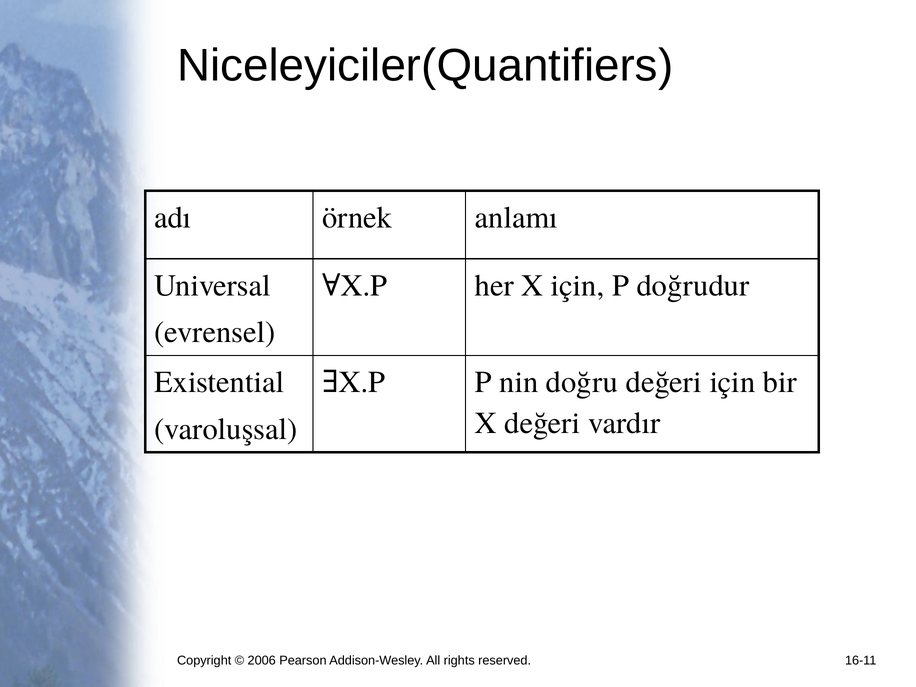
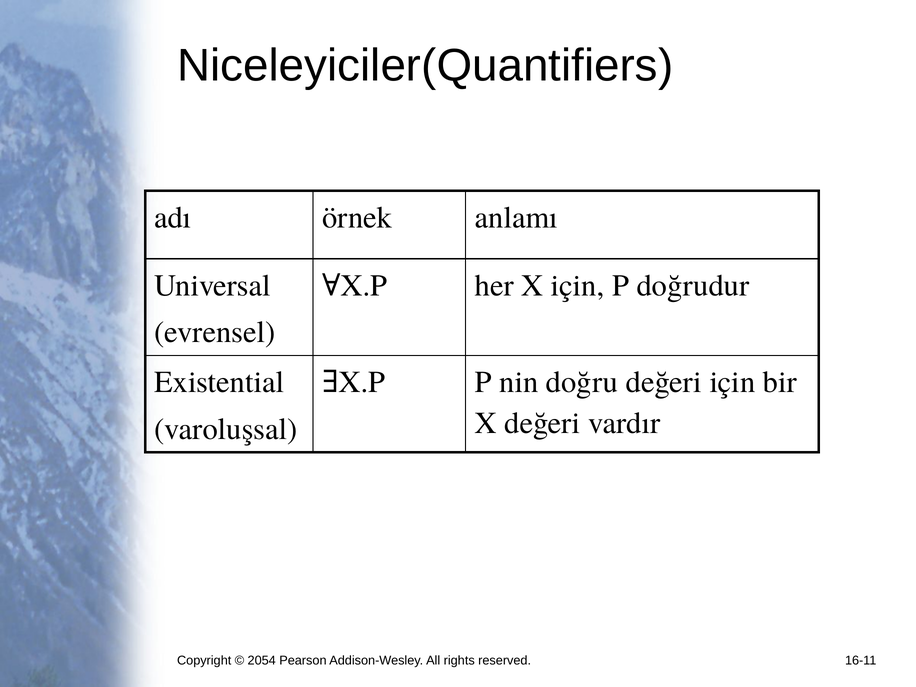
2006: 2006 -> 2054 (262, 660)
